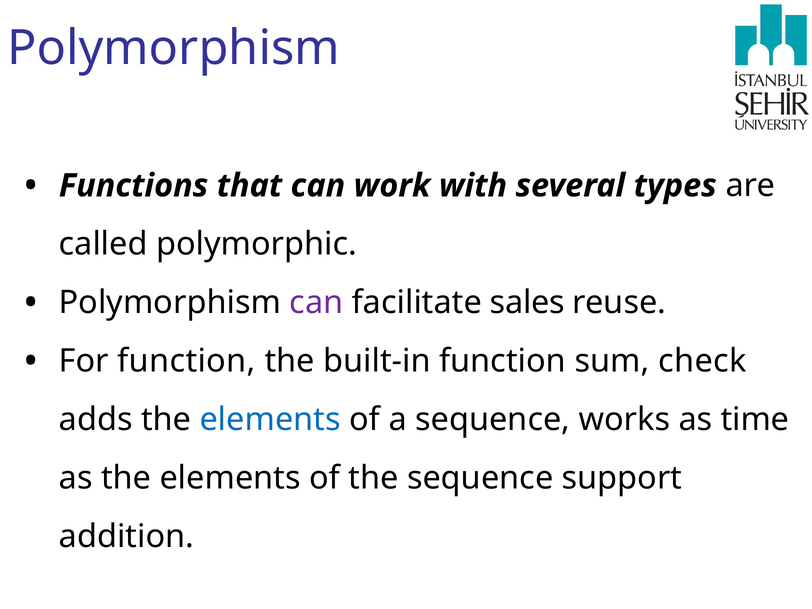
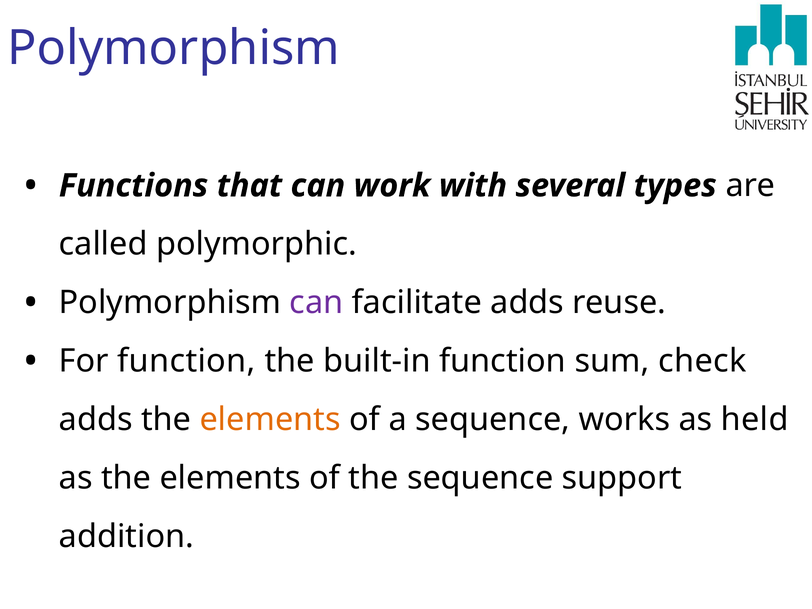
facilitate sales: sales -> adds (527, 303)
elements colour: blue -> orange (270, 420)
time: time -> held (755, 420)
